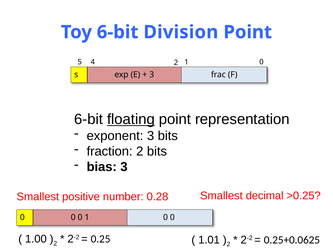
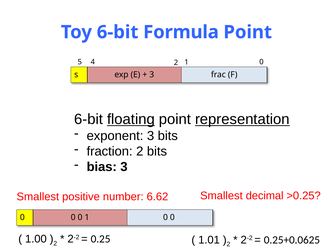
Division: Division -> Formula (181, 32)
representation underline: none -> present (242, 119)
0.28: 0.28 -> 6.62 (157, 196)
